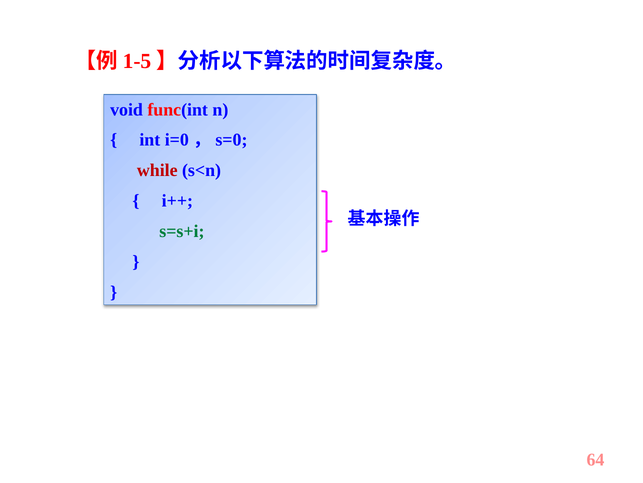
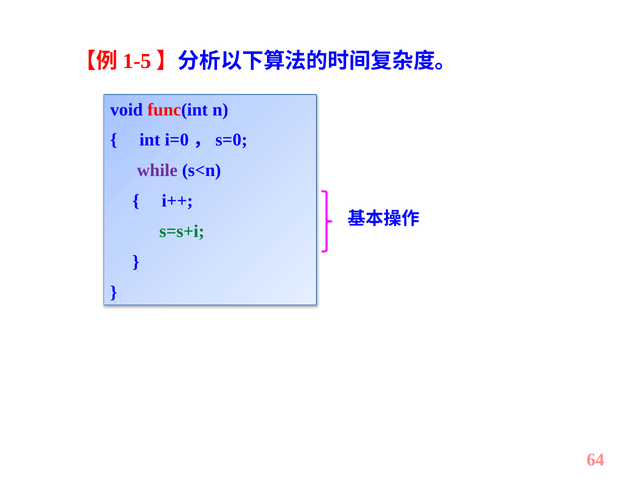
while colour: red -> purple (157, 170)
